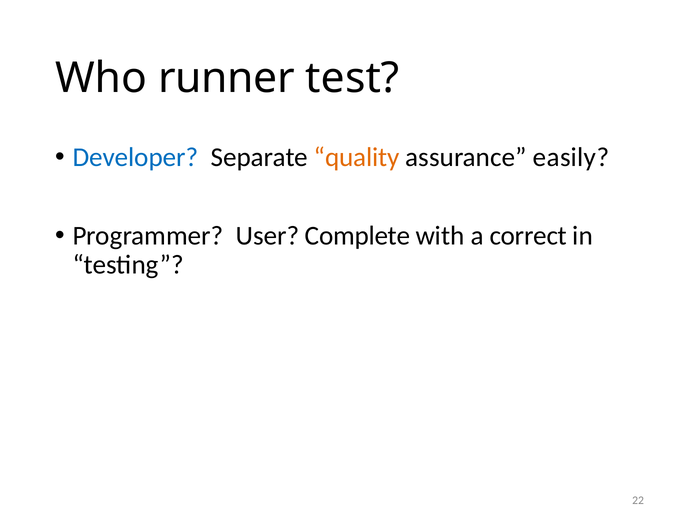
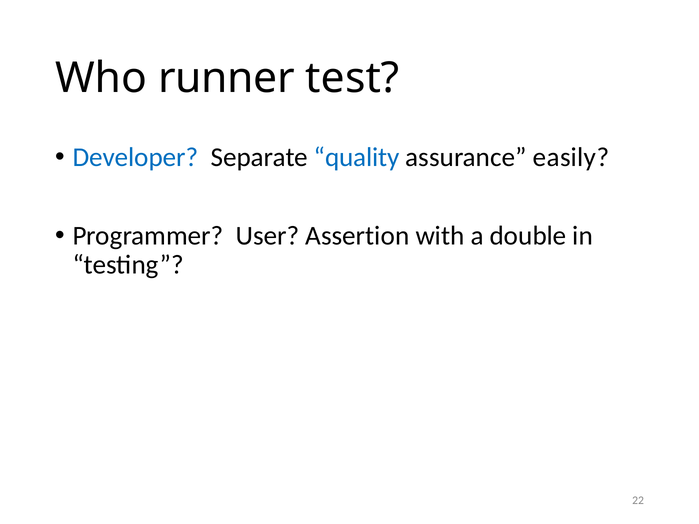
quality colour: orange -> blue (357, 158)
Complete: Complete -> Assertion (357, 236)
correct: correct -> double (528, 236)
